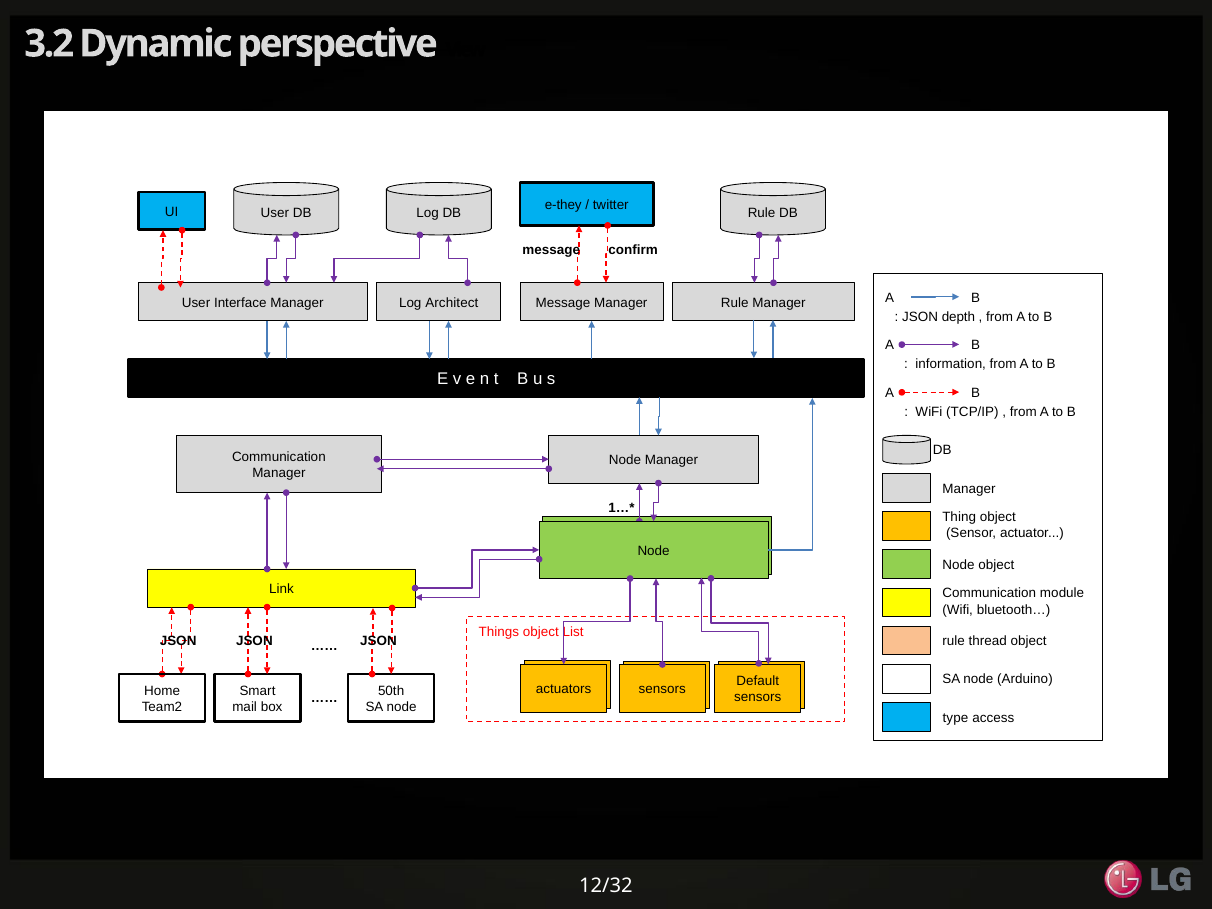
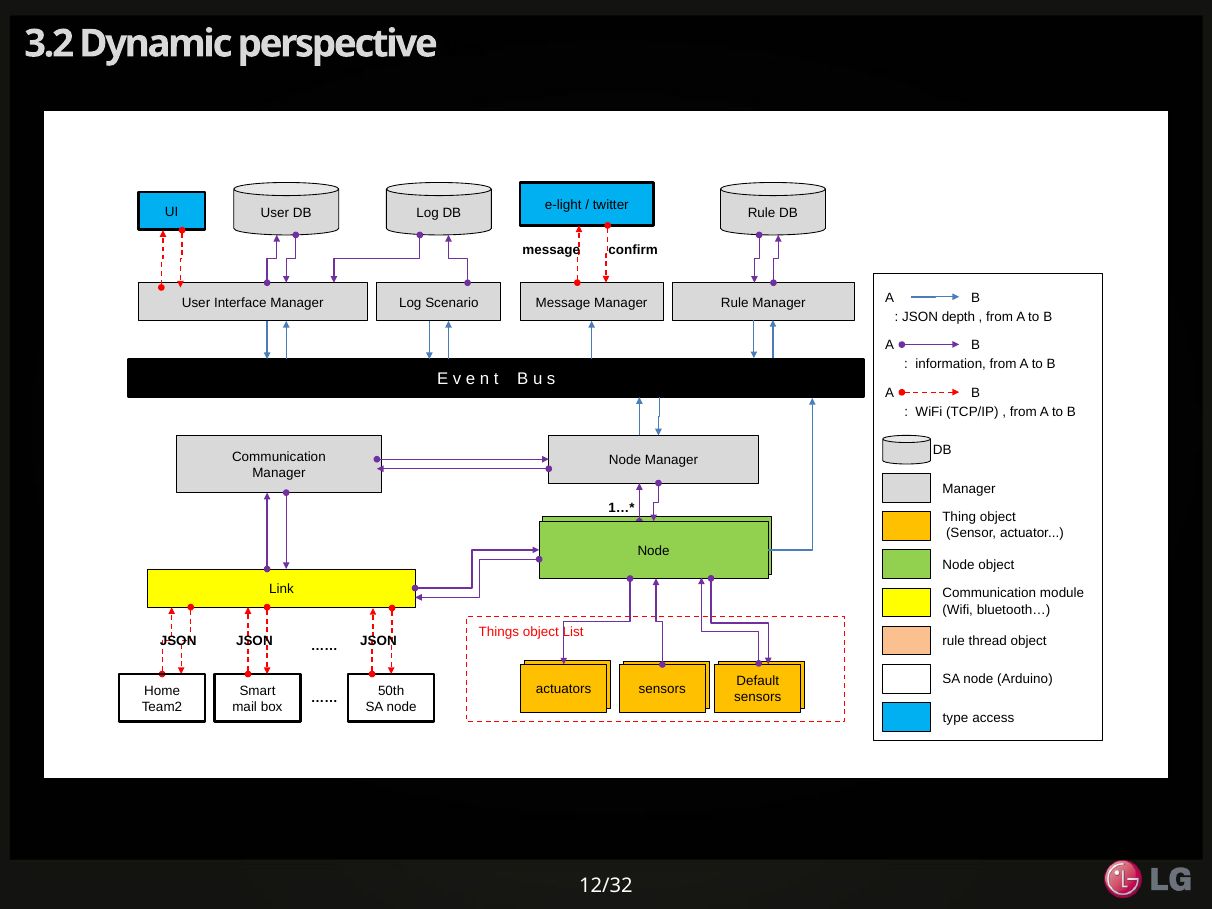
e-they: e-they -> e-light (563, 205)
Architect: Architect -> Scenario (452, 303)
